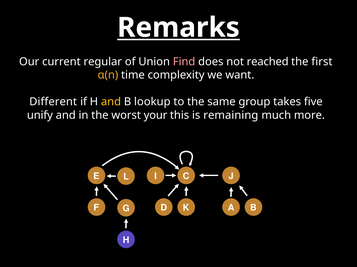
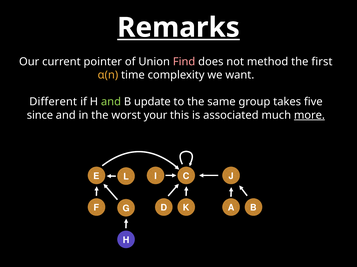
regular: regular -> pointer (103, 62)
reached: reached -> method (268, 62)
and colour: yellow -> light green (111, 102)
lookup: lookup -> update (152, 102)
unify: unify -> since (40, 115)
remaining: remaining -> associated (231, 115)
more underline: none -> present (309, 115)
